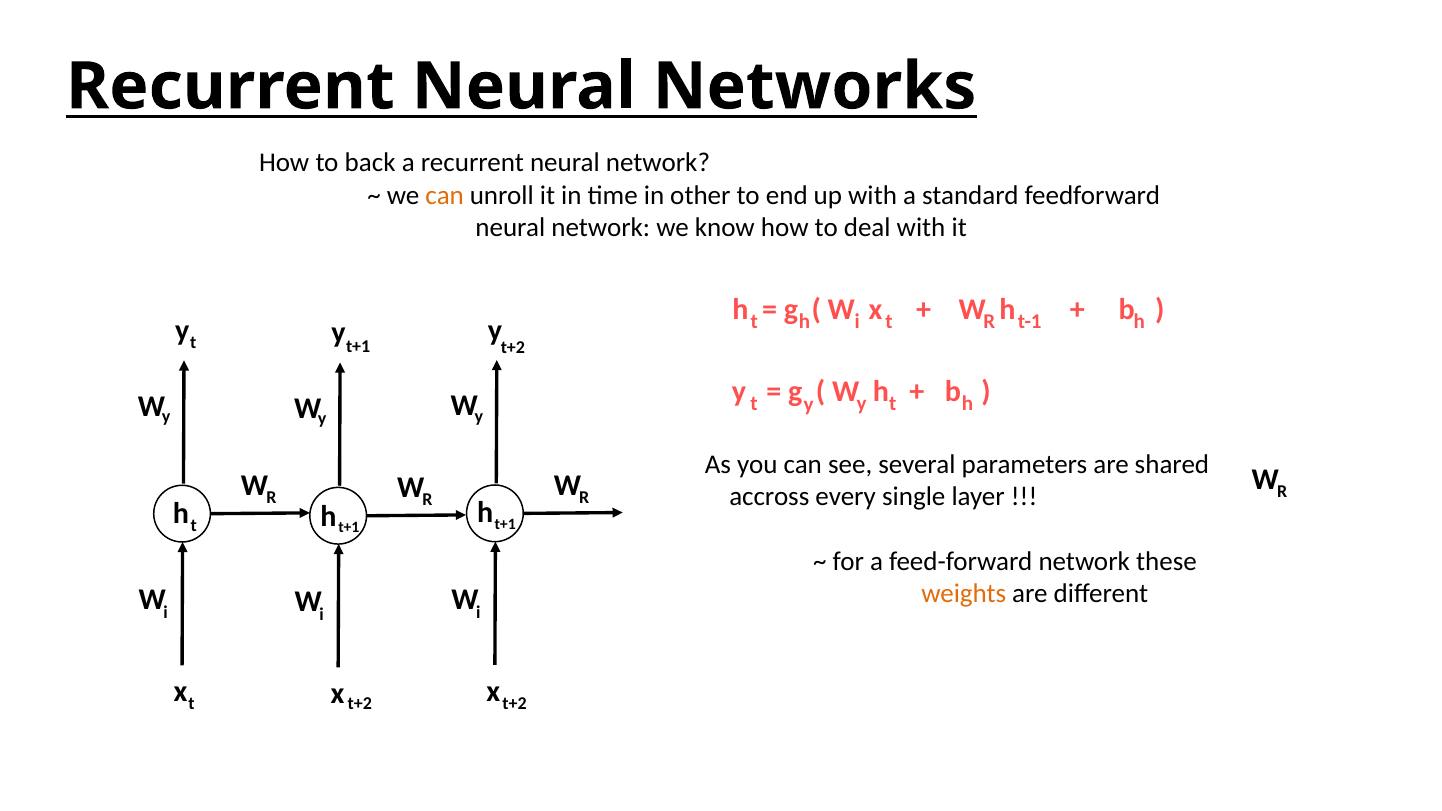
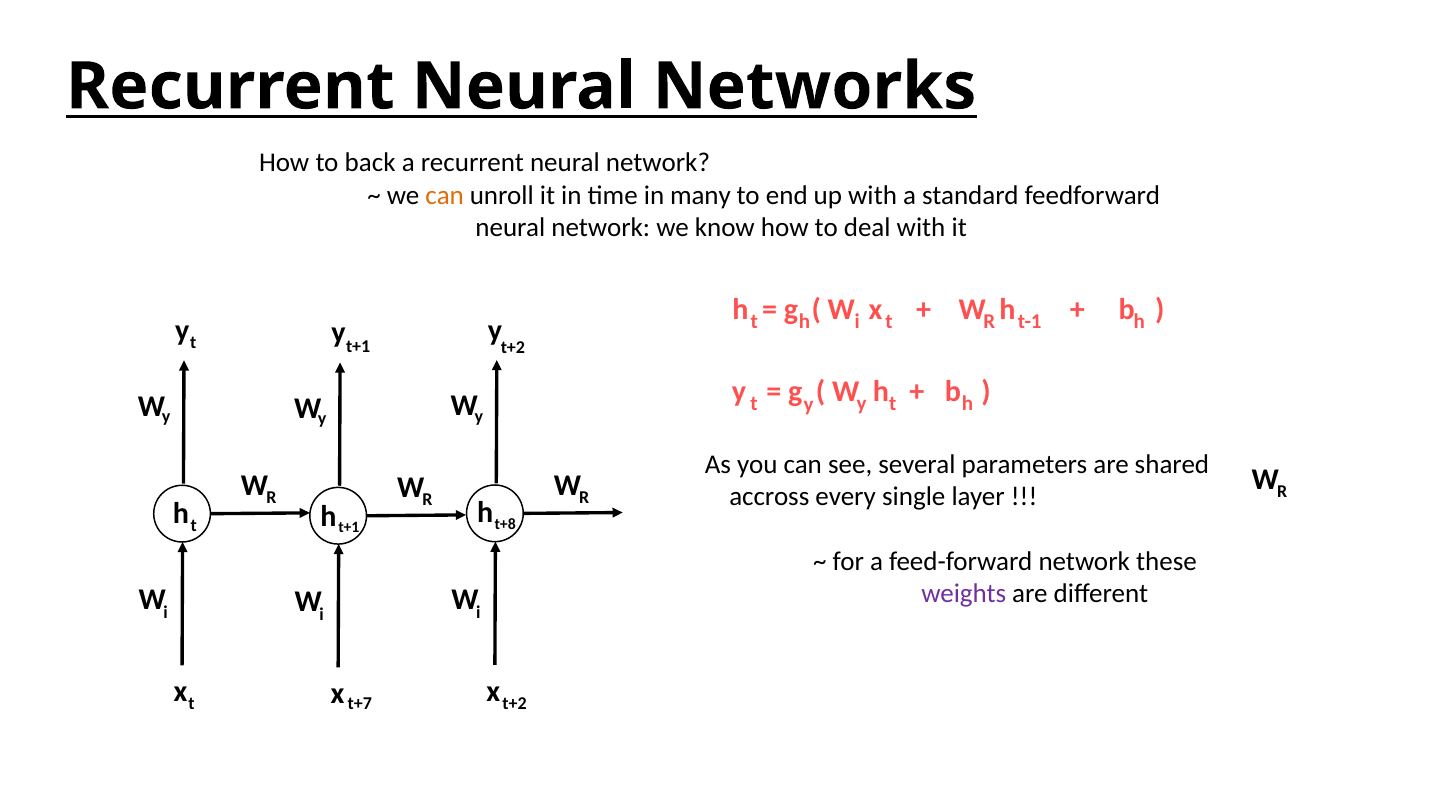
other: other -> many (700, 195)
t+1: t+1 -> t+8 (505, 524)
weights colour: orange -> purple (964, 594)
t+2: t+2 -> t+7 (360, 703)
